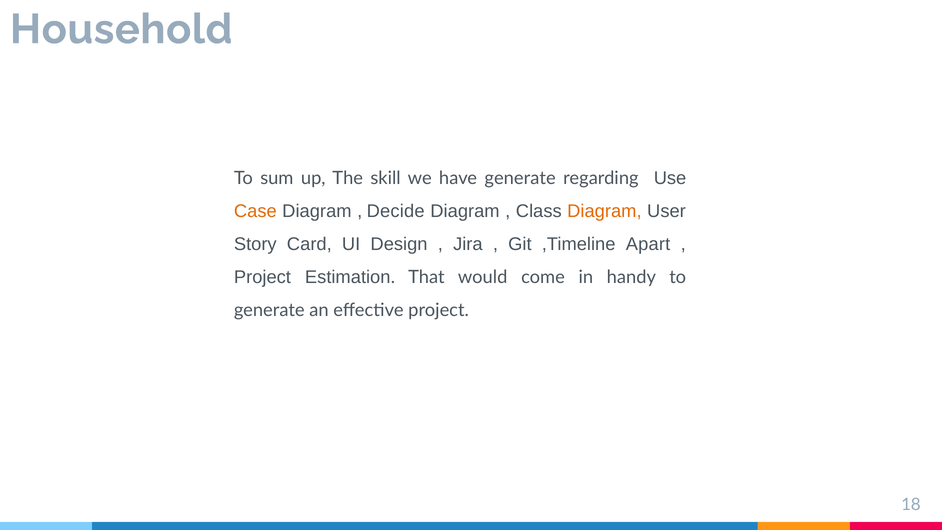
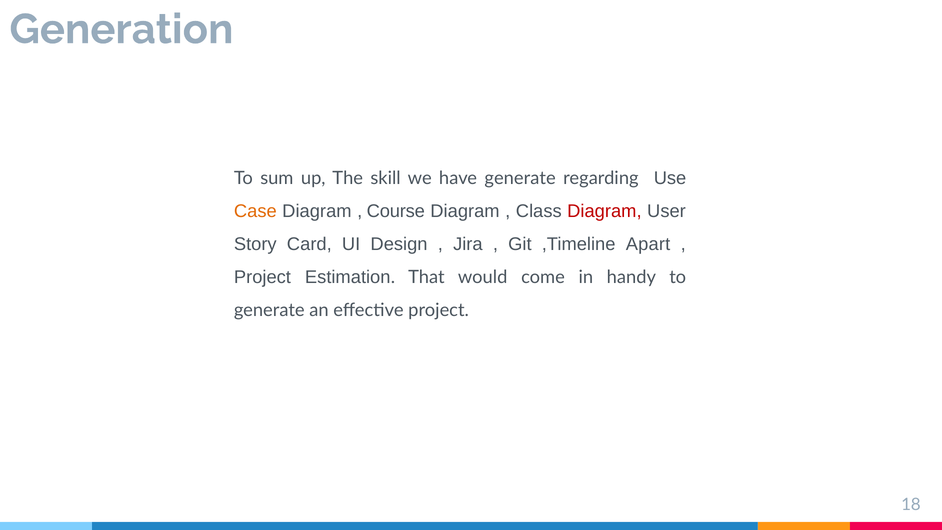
Household: Household -> Generation (121, 29)
Decide: Decide -> Course (396, 211)
Diagram colour: orange -> red (604, 211)
